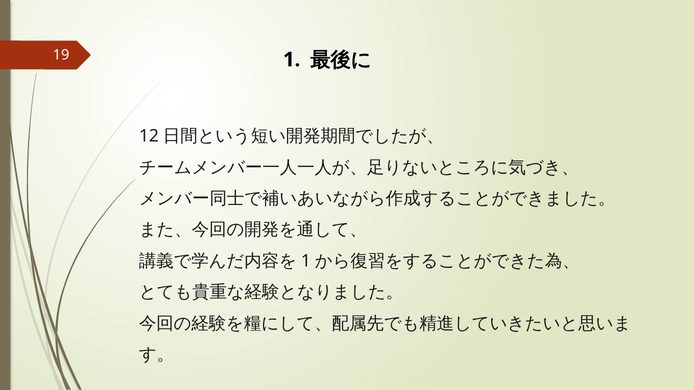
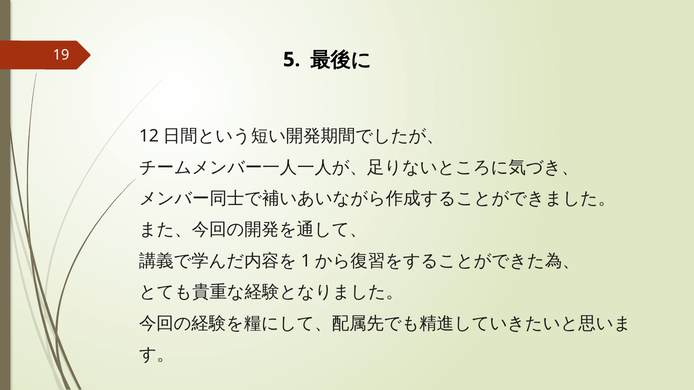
19 1: 1 -> 5 (292, 60)
